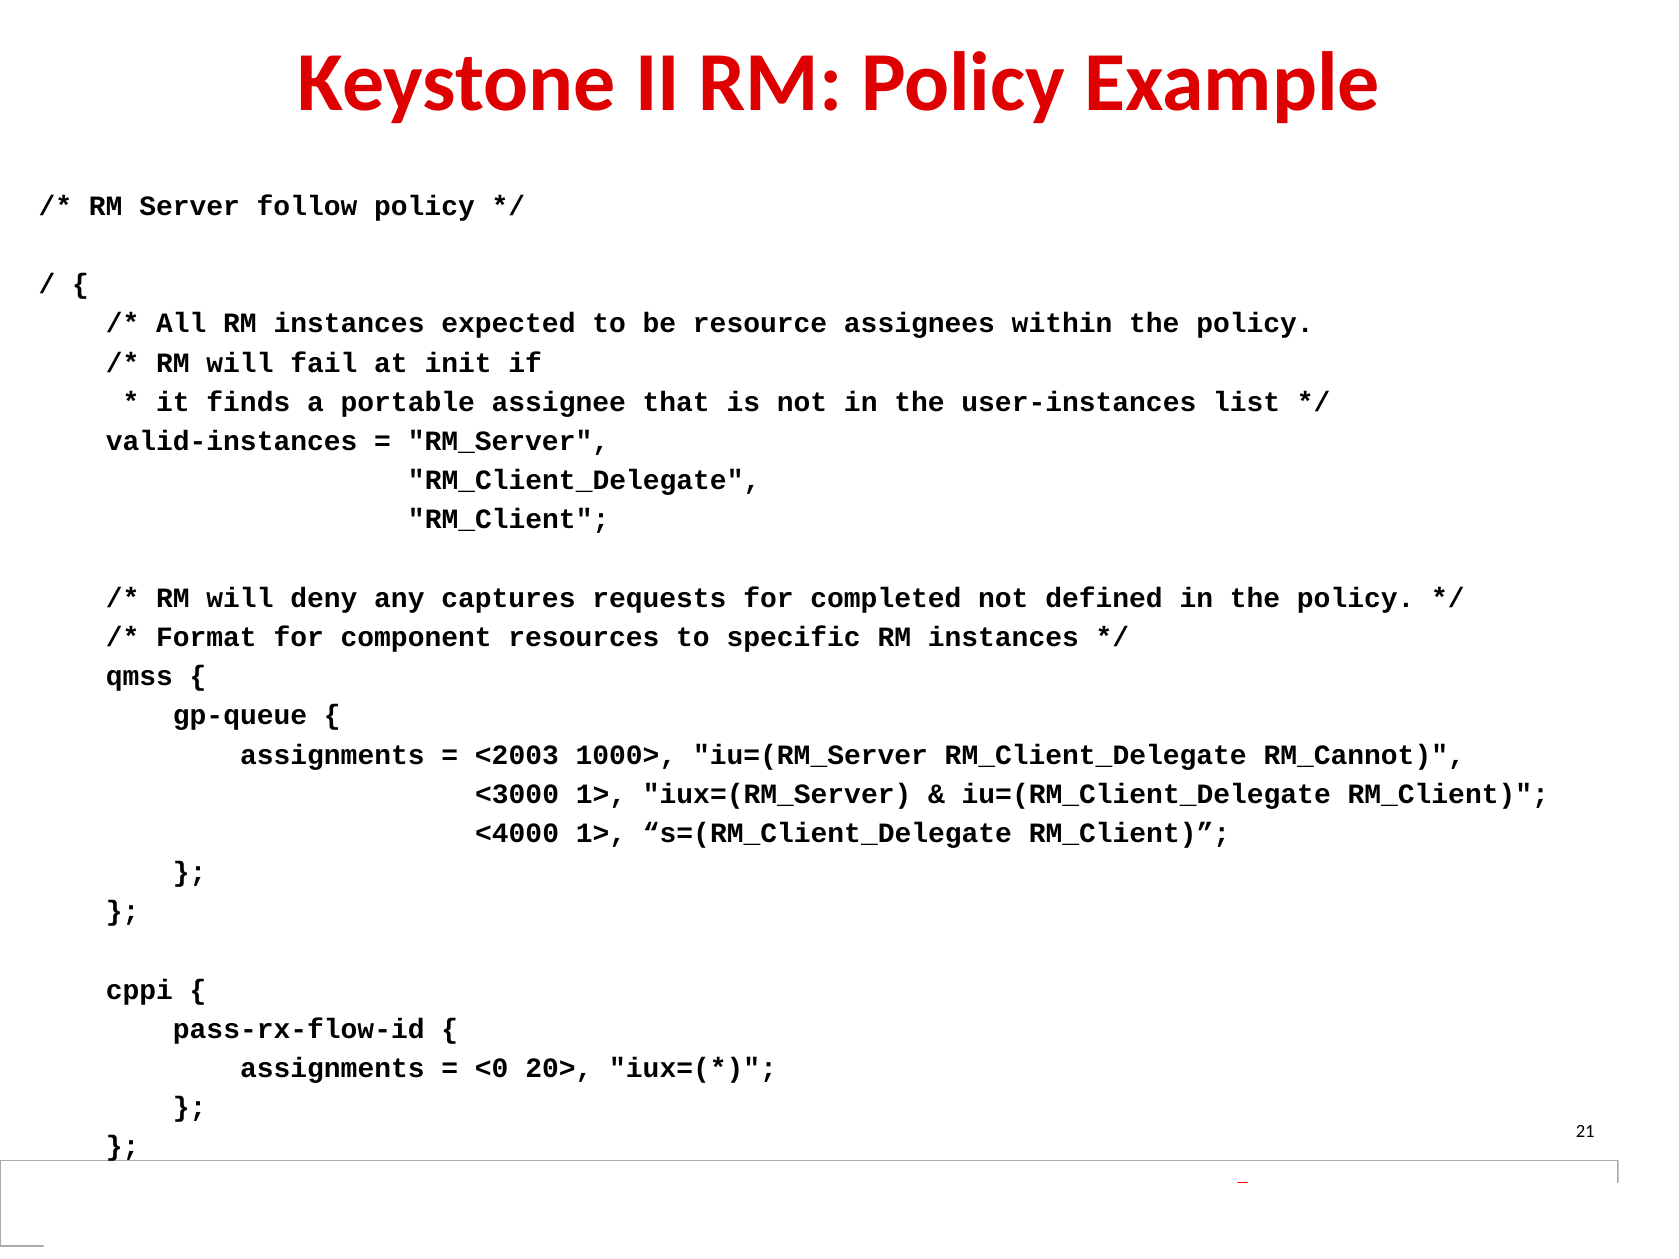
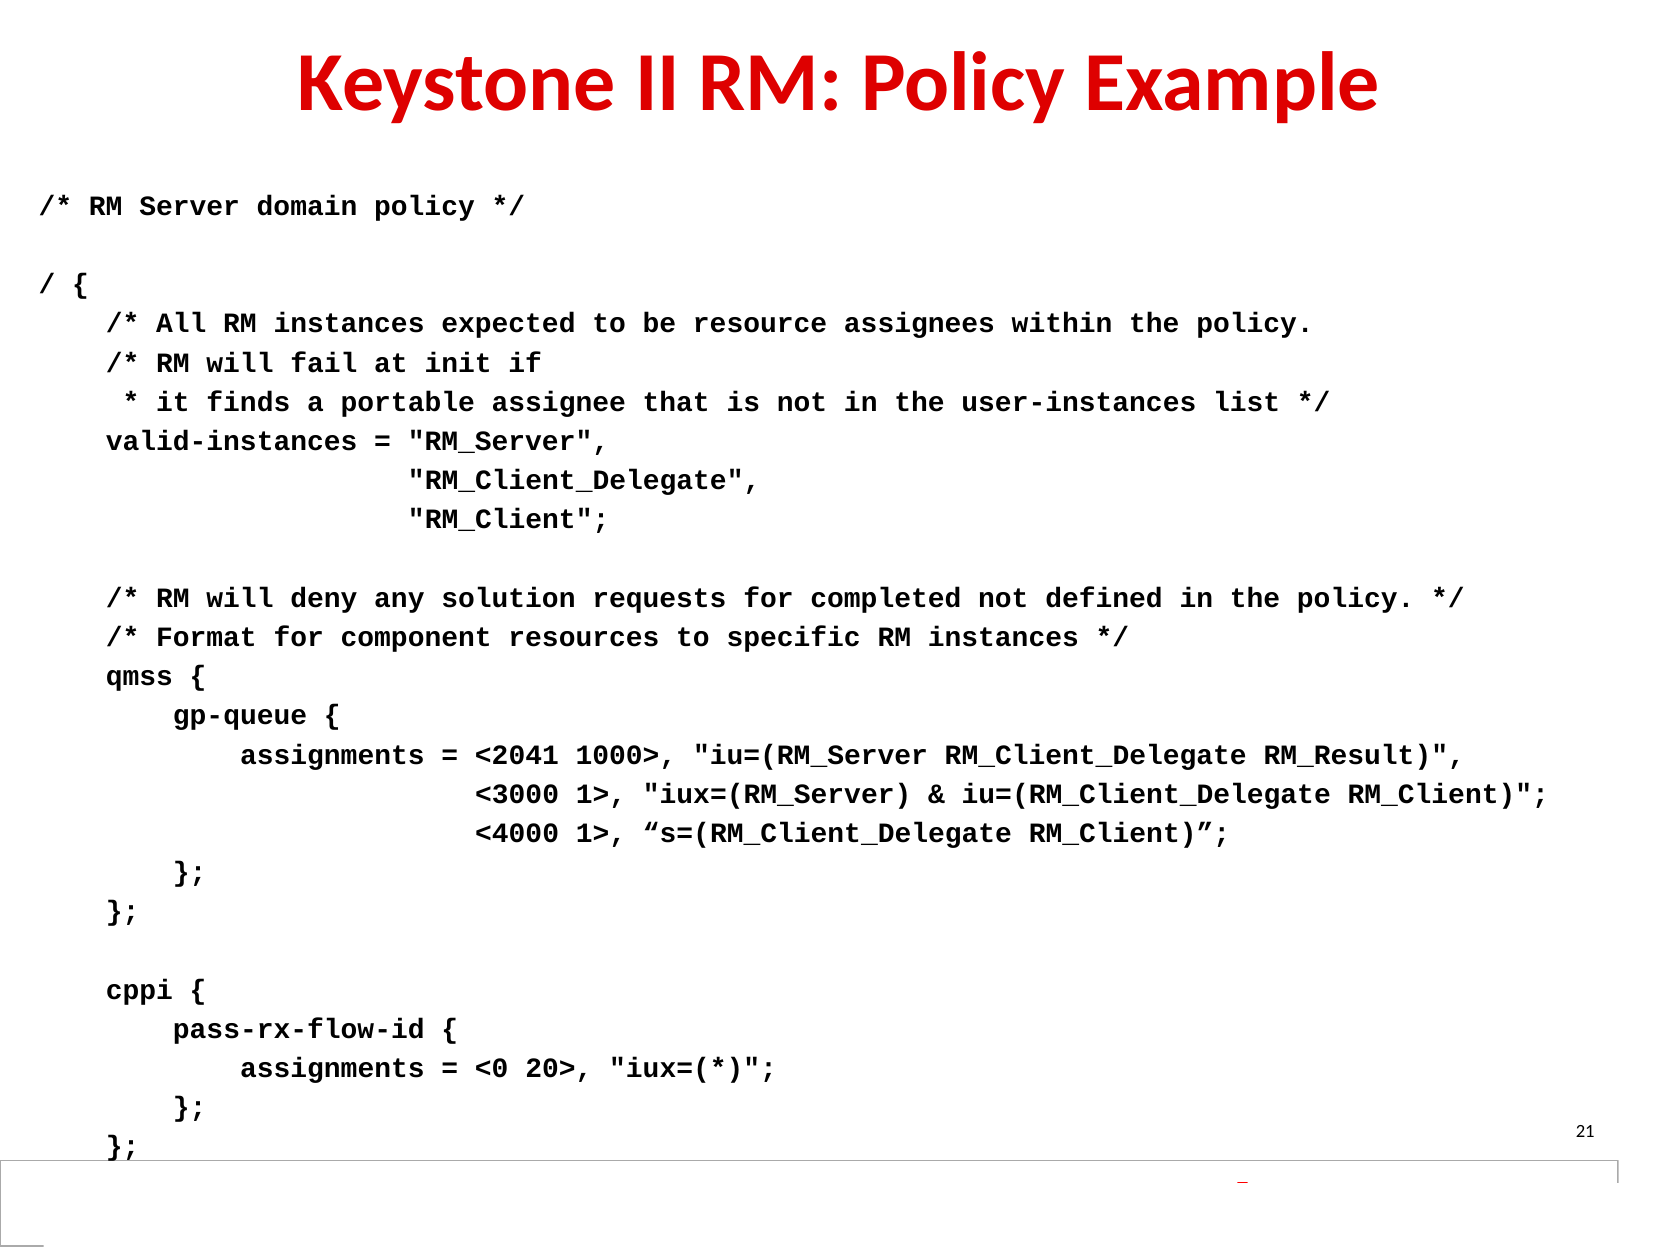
follow: follow -> domain (307, 206)
captures: captures -> solution (508, 598)
<2003: <2003 -> <2041 (517, 755)
RM_Cannot: RM_Cannot -> RM_Result (1364, 755)
